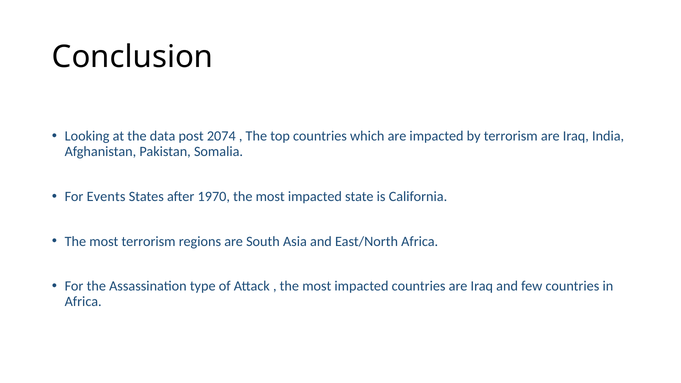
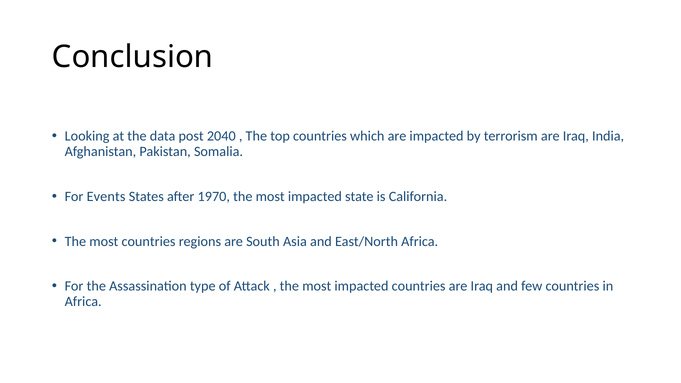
2074: 2074 -> 2040 (221, 136)
most terrorism: terrorism -> countries (149, 241)
